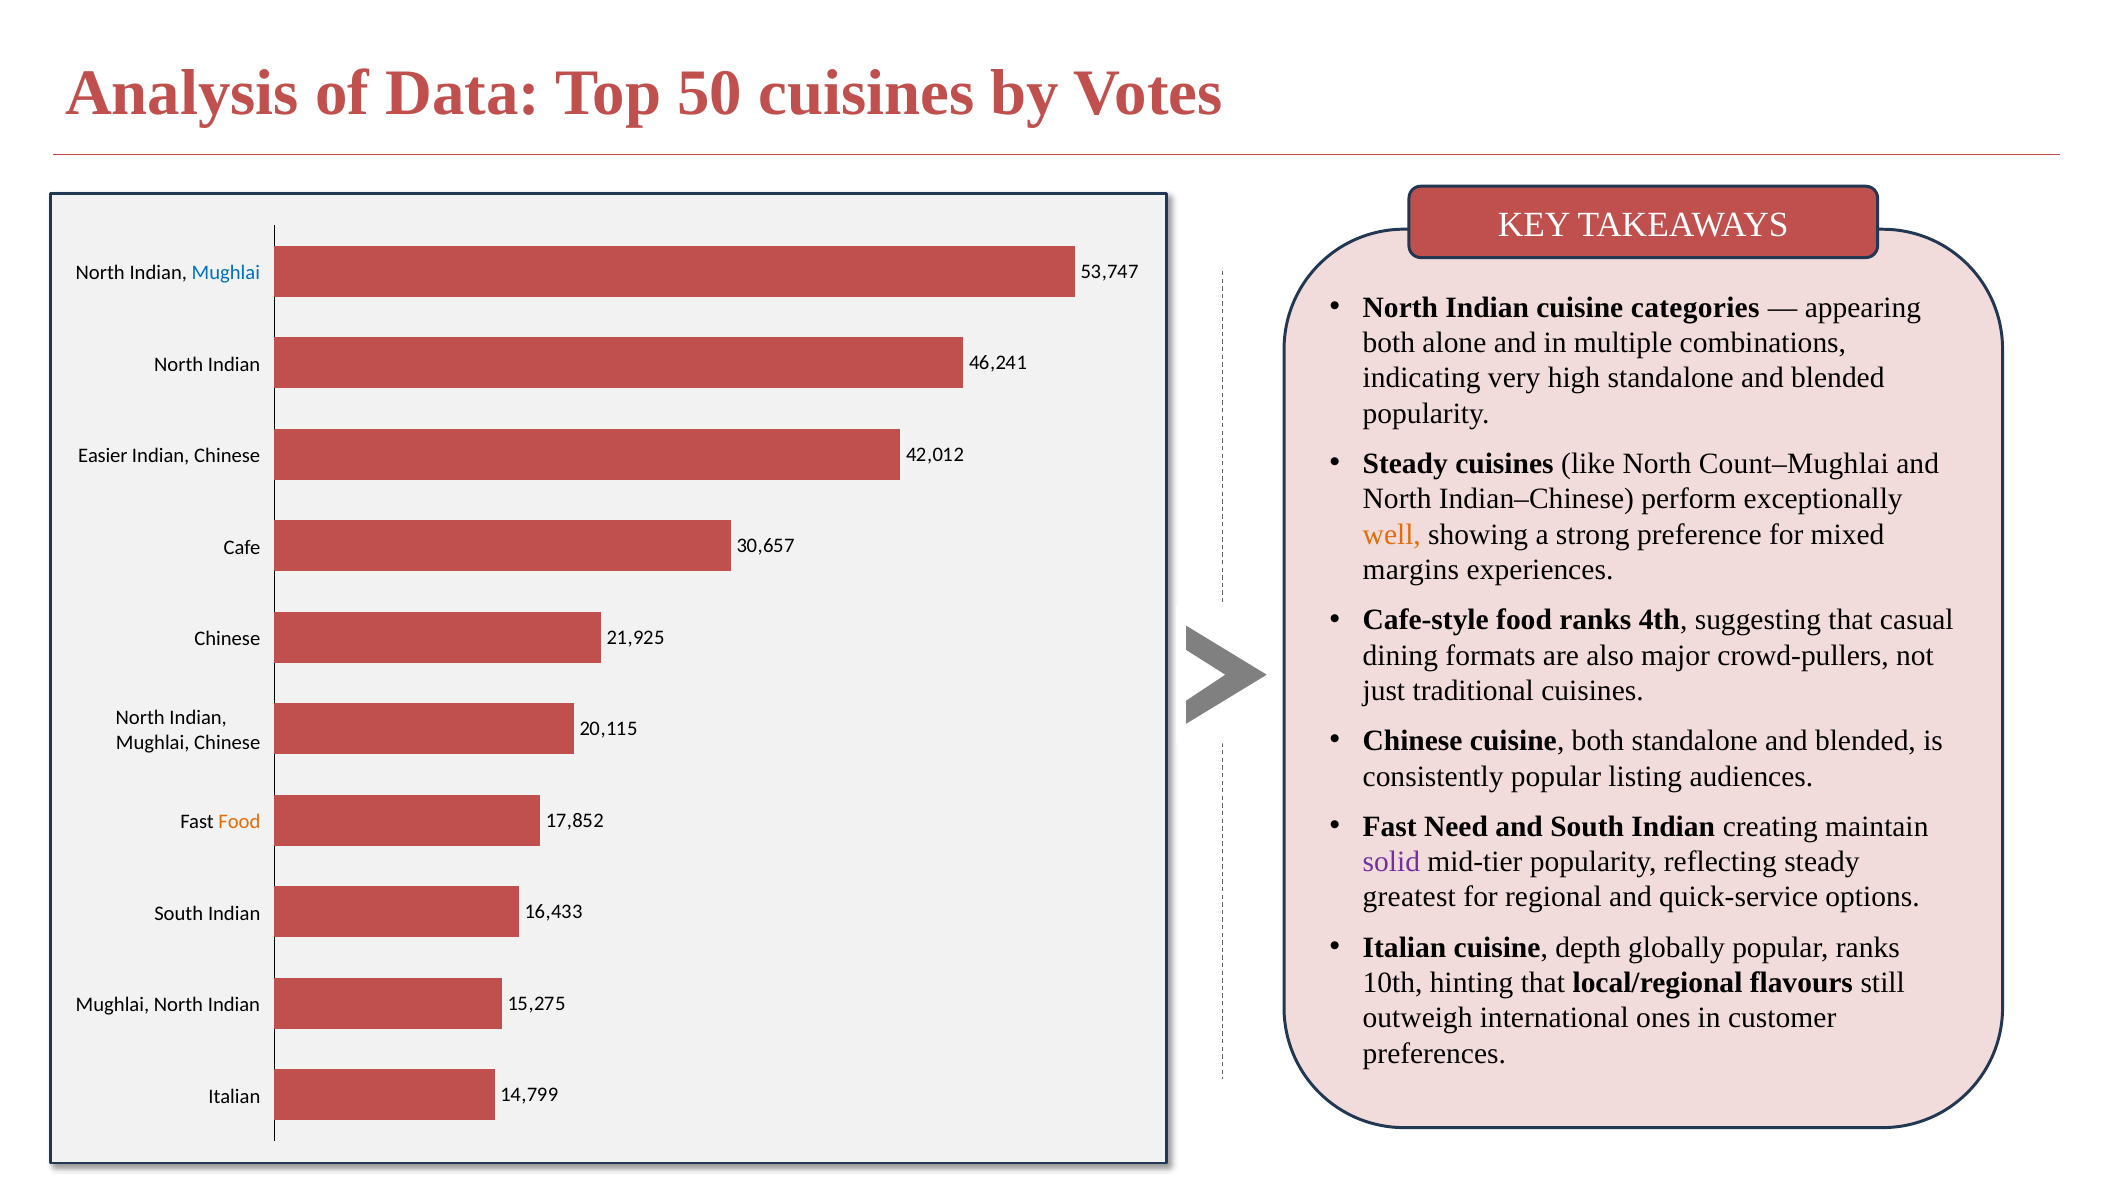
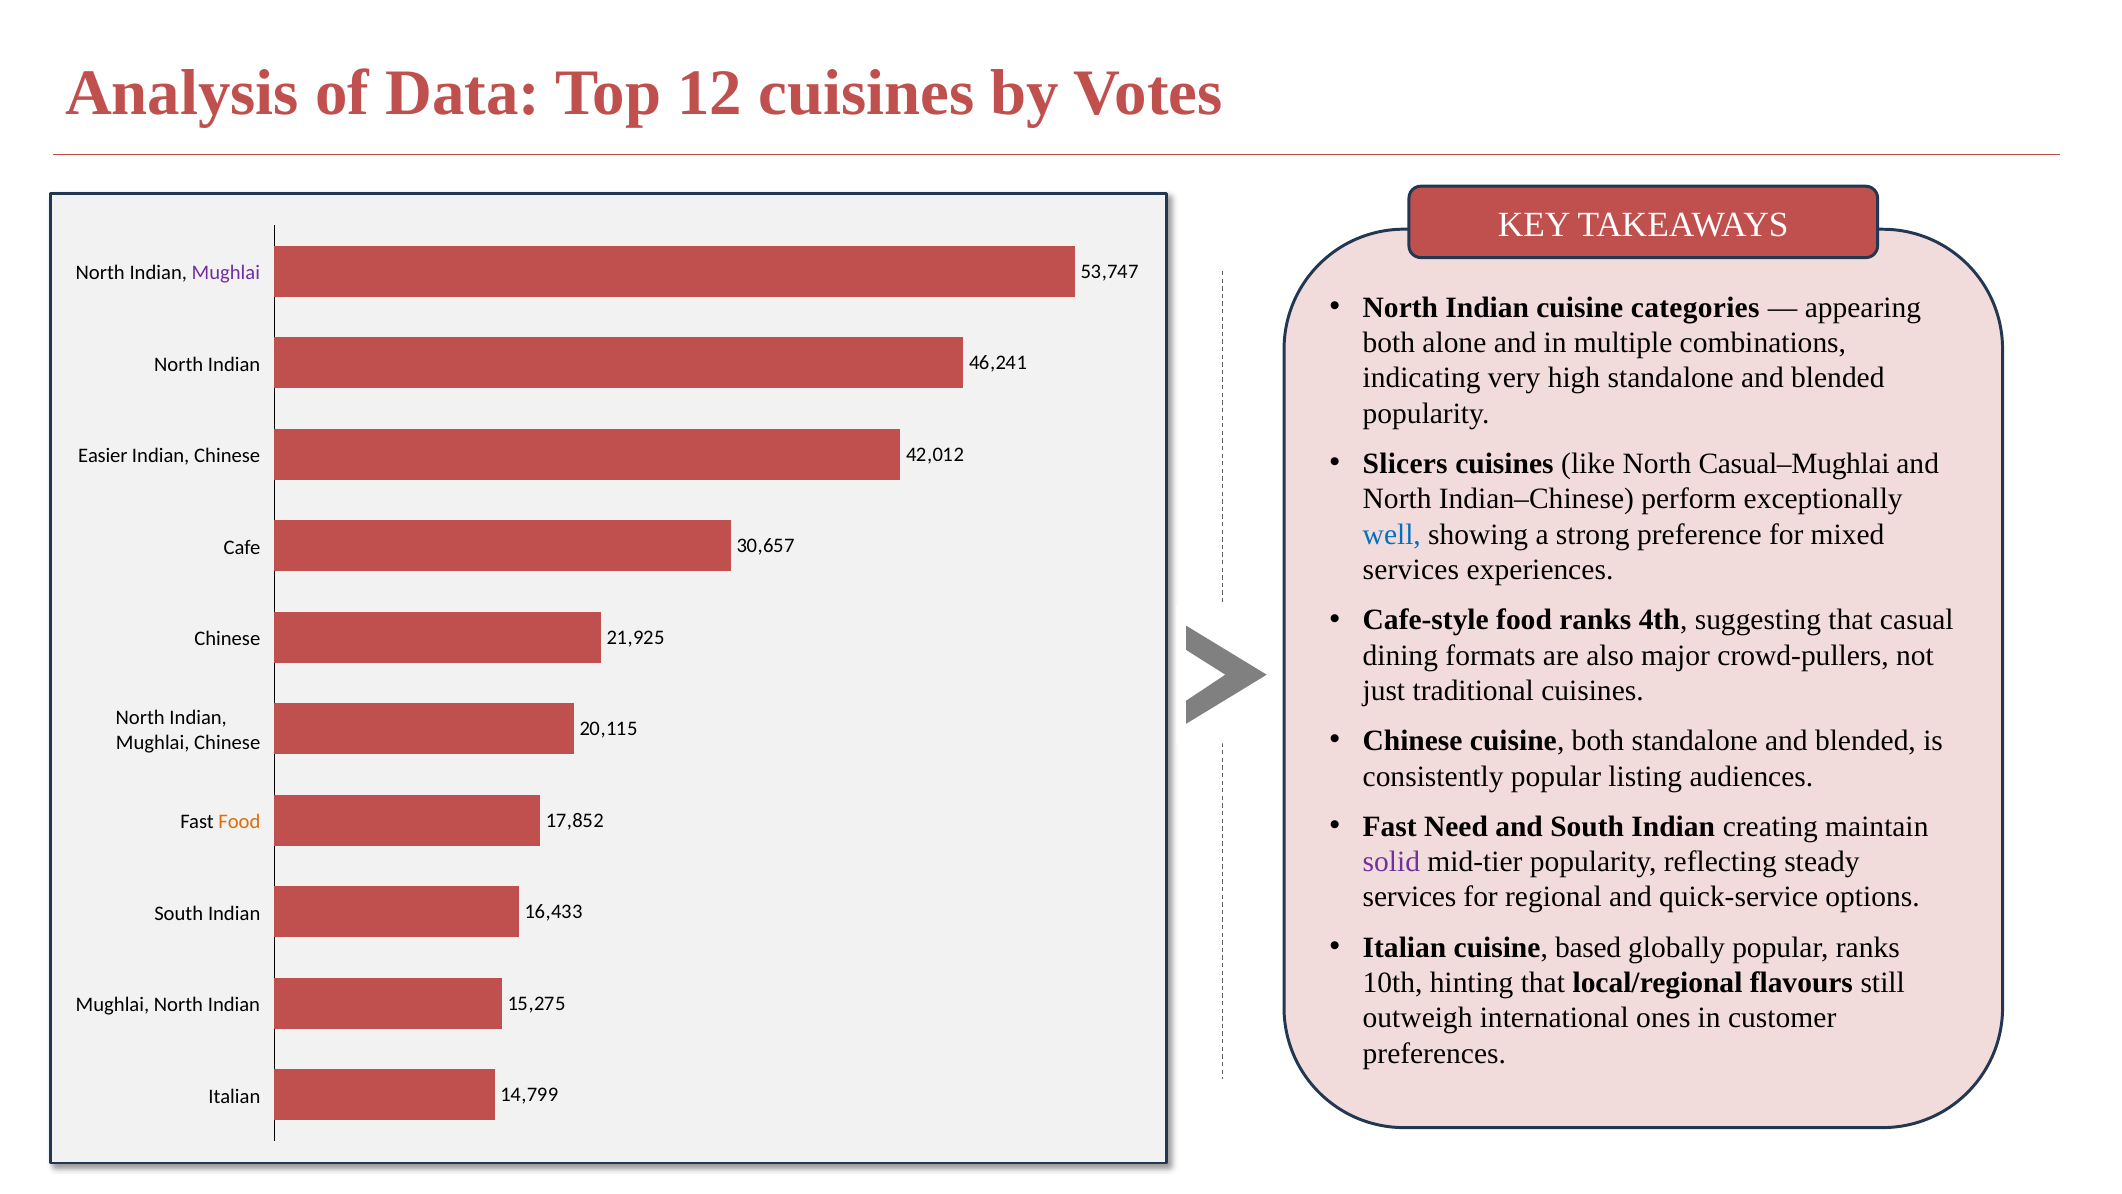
50: 50 -> 12 (710, 93)
Mughlai colour: blue -> purple (226, 273)
Steady: Steady -> Slicers (1405, 464)
Count–Mughlai: Count–Mughlai -> Casual–Mughlai (1794, 464)
well colour: orange -> blue (1392, 534)
margins: margins -> services (1411, 570)
greatest: greatest -> services (1410, 897)
depth: depth -> based (1588, 947)
